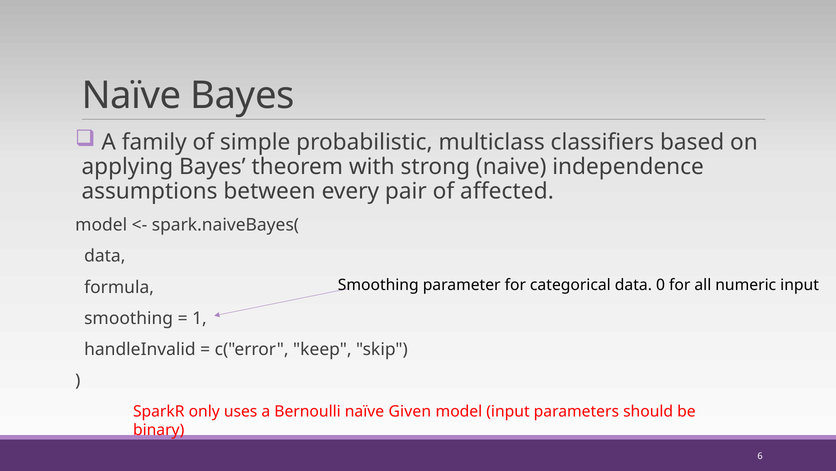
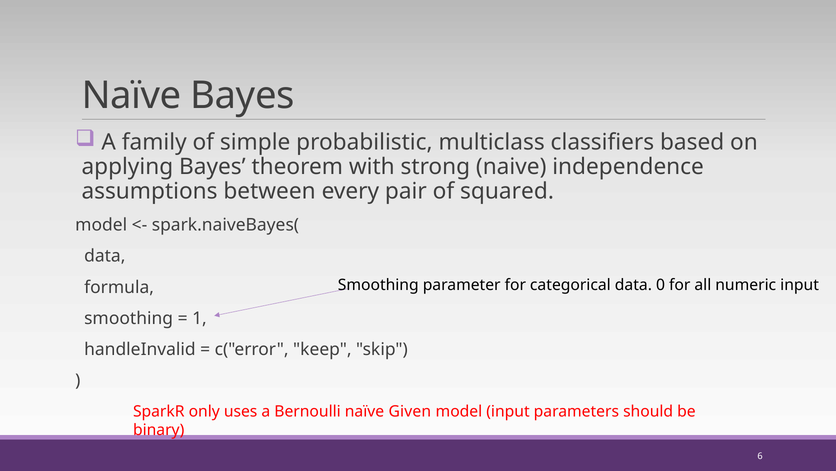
affected: affected -> squared (507, 191)
